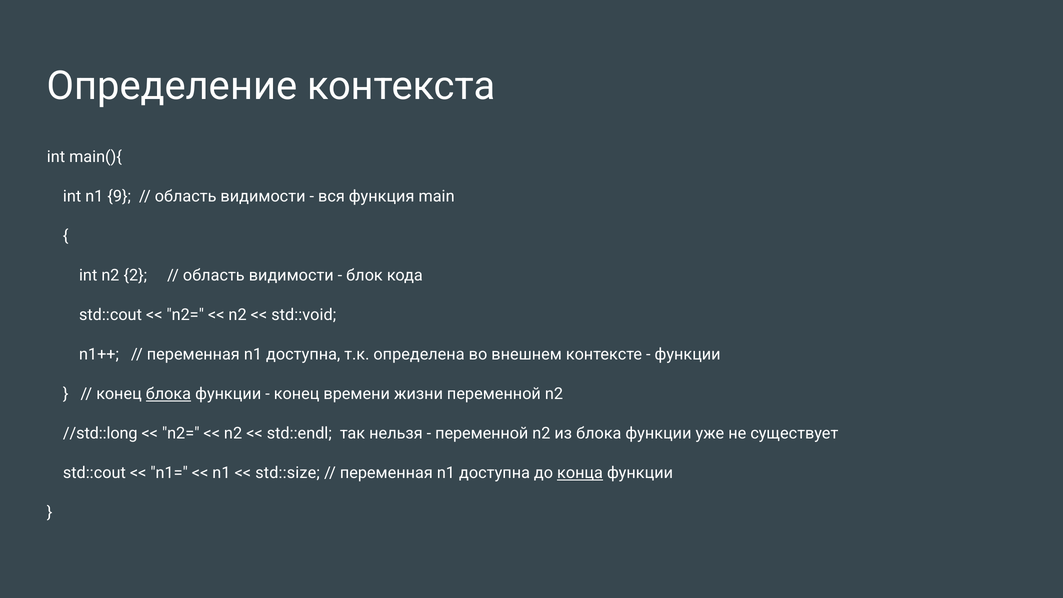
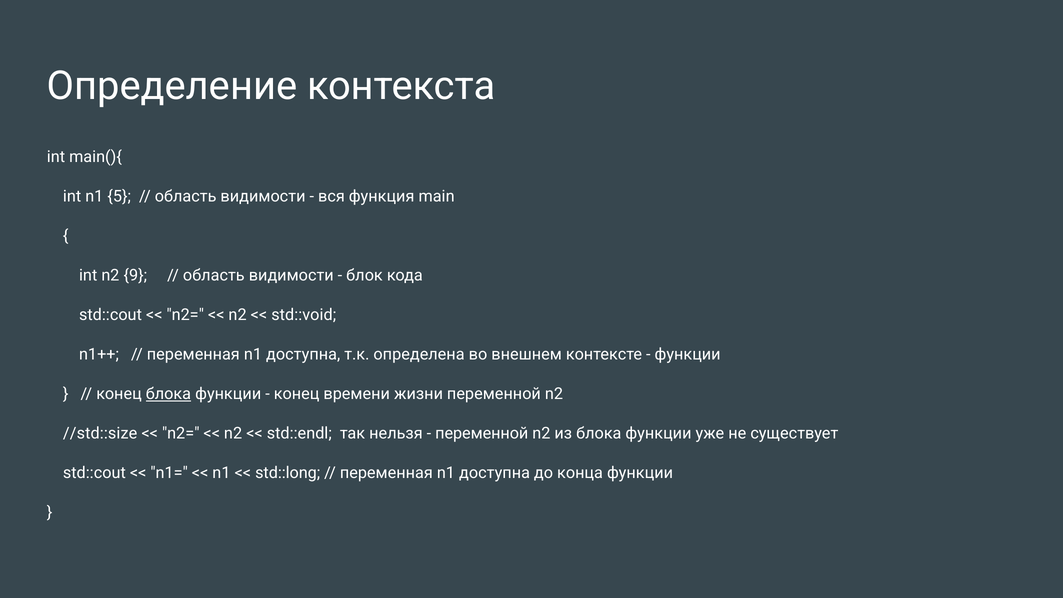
9: 9 -> 5 (119, 197)
2: 2 -> 9 (135, 275)
//std::long: //std::long -> //std::size (100, 433)
std::size: std::size -> std::long (288, 473)
конца underline: present -> none (580, 473)
